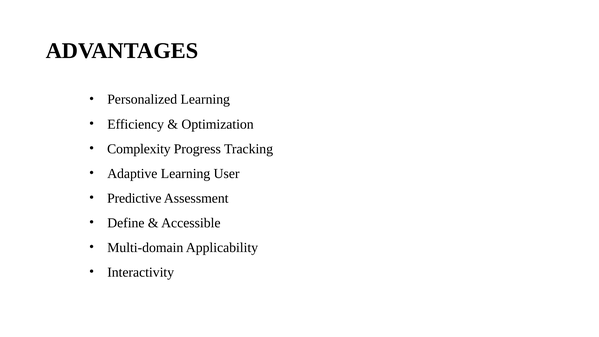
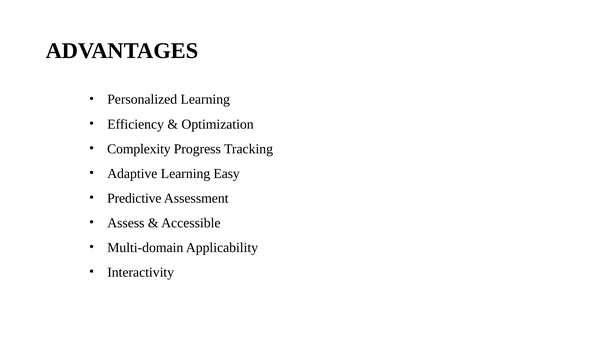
User: User -> Easy (227, 174)
Define: Define -> Assess (126, 223)
